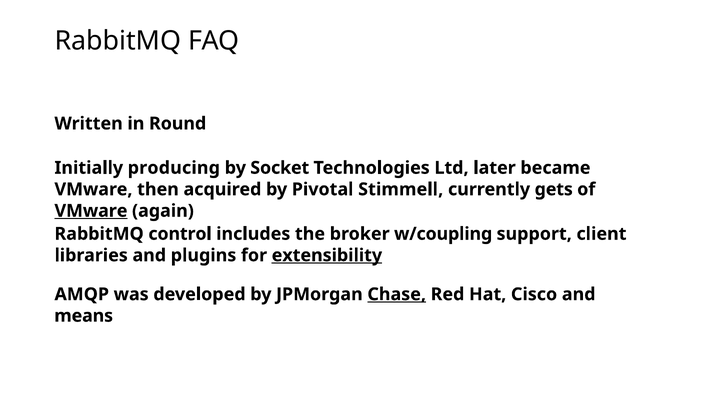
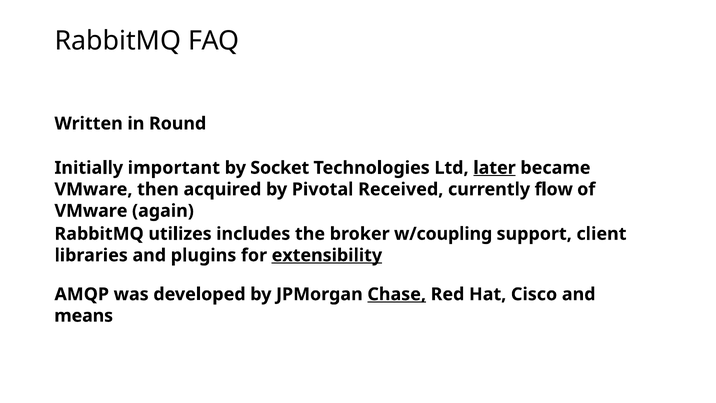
producing: producing -> important (174, 168)
later underline: none -> present (494, 168)
Stimmell: Stimmell -> Received (401, 189)
gets: gets -> flow (554, 189)
VMware underline: present -> none (91, 211)
control: control -> utilizes (180, 234)
